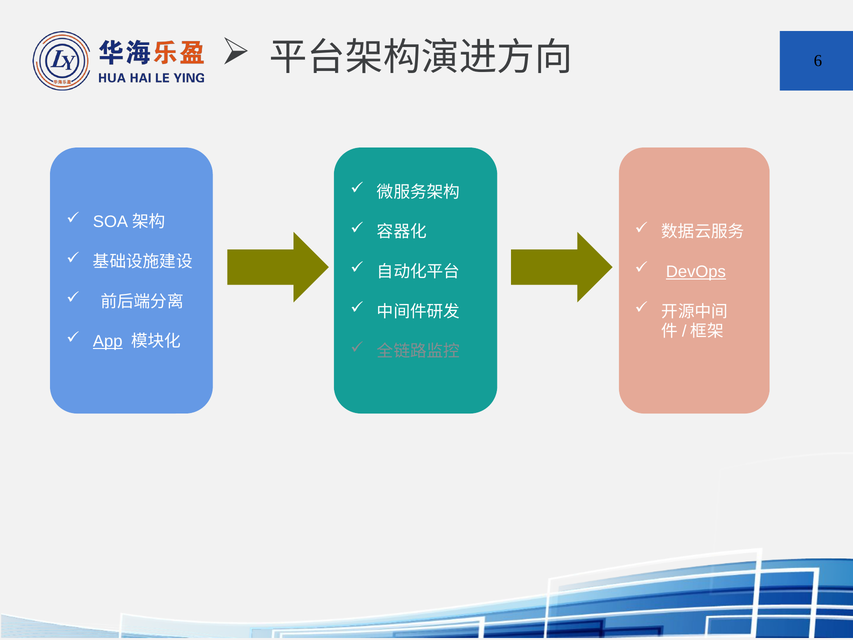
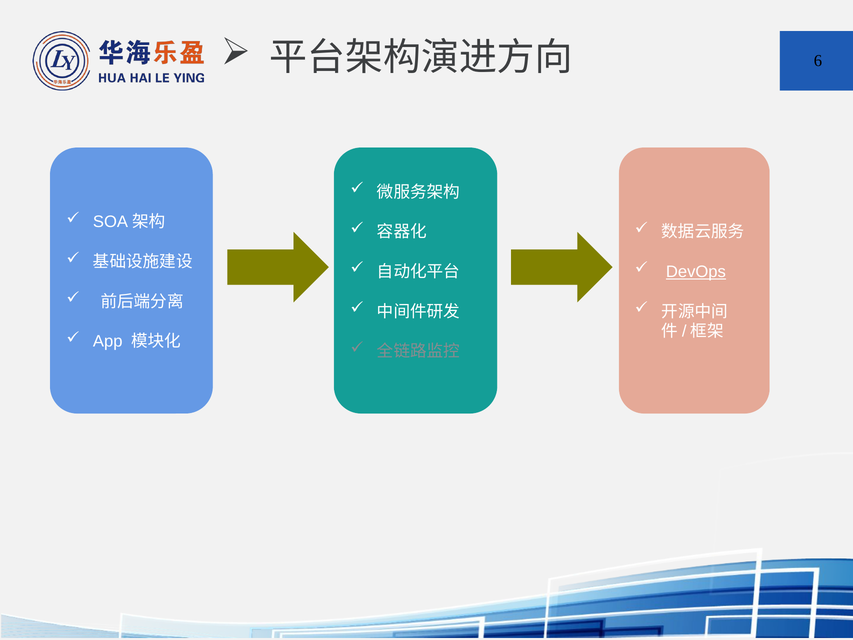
App underline: present -> none (108, 341)
